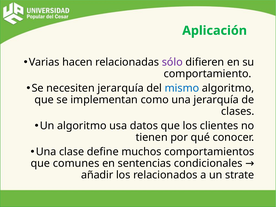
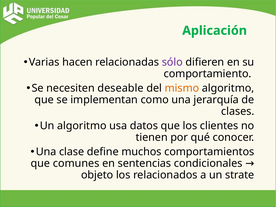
necesiten jerarquía: jerarquía -> deseable (121, 88)
mismo colour: blue -> orange (182, 88)
añadir: añadir -> objeto (97, 175)
